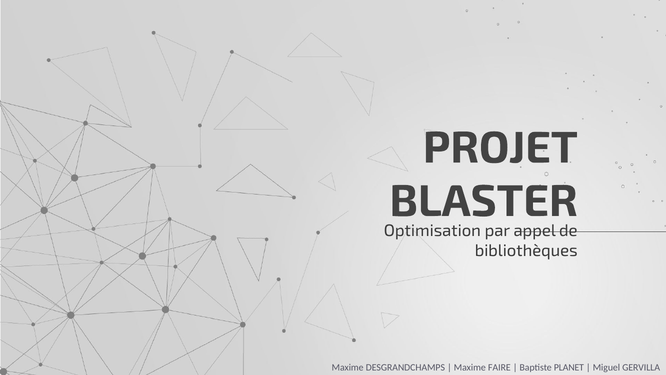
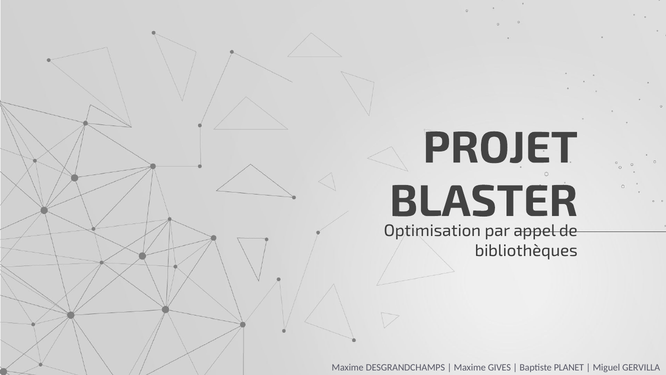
FAIRE: FAIRE -> GIVES (499, 367)
